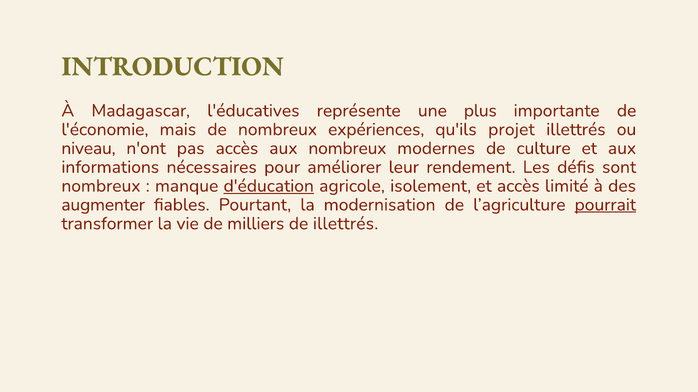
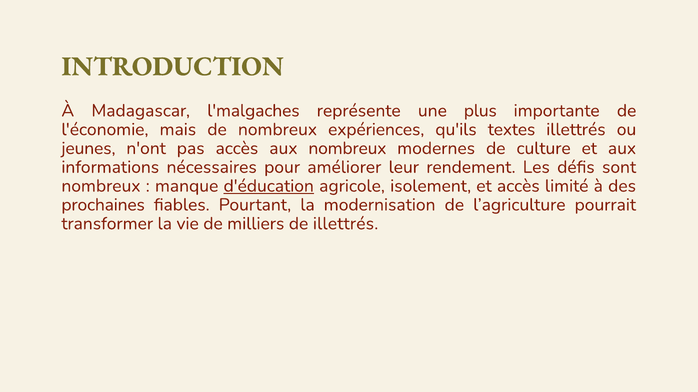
l'éducatives: l'éducatives -> l'malgaches (253, 111)
projet: projet -> textes (512, 130)
niveau: niveau -> jeunes (88, 148)
augmenter: augmenter -> prochaines (103, 205)
pourrait underline: present -> none (605, 205)
